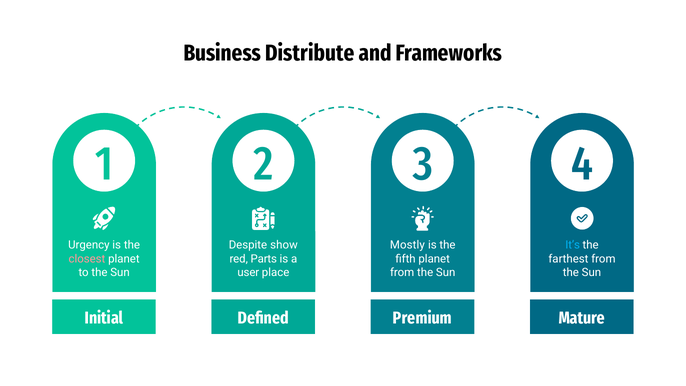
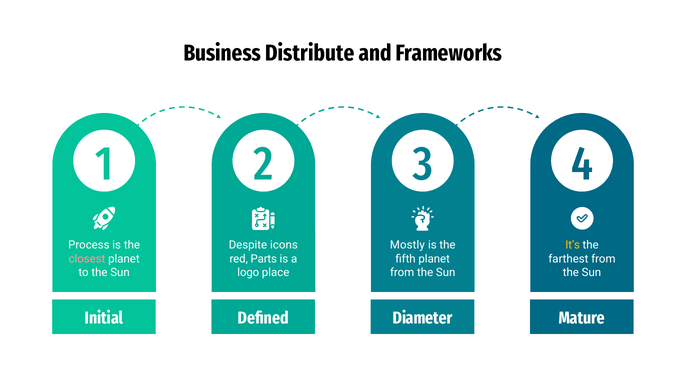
Urgency: Urgency -> Process (89, 245)
show: show -> icons (284, 245)
It’s colour: light blue -> yellow (573, 245)
user: user -> logo (248, 272)
Premium: Premium -> Diameter (423, 318)
